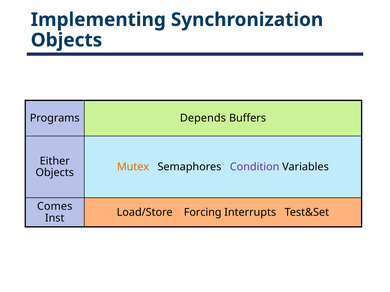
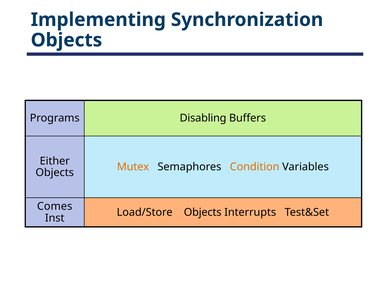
Depends: Depends -> Disabling (203, 118)
Condition colour: purple -> orange (255, 167)
Load/Store Forcing: Forcing -> Objects (203, 213)
